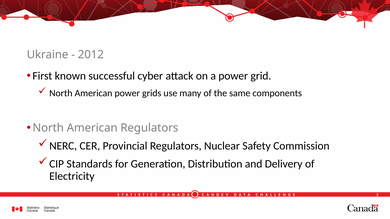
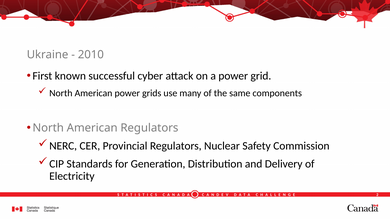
2012: 2012 -> 2010 (91, 55)
